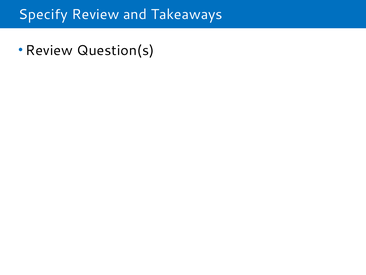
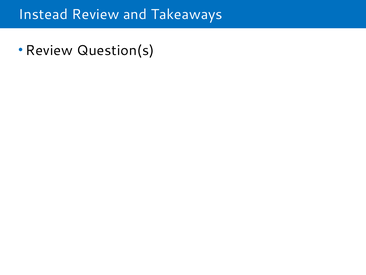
Specify: Specify -> Instead (43, 14)
